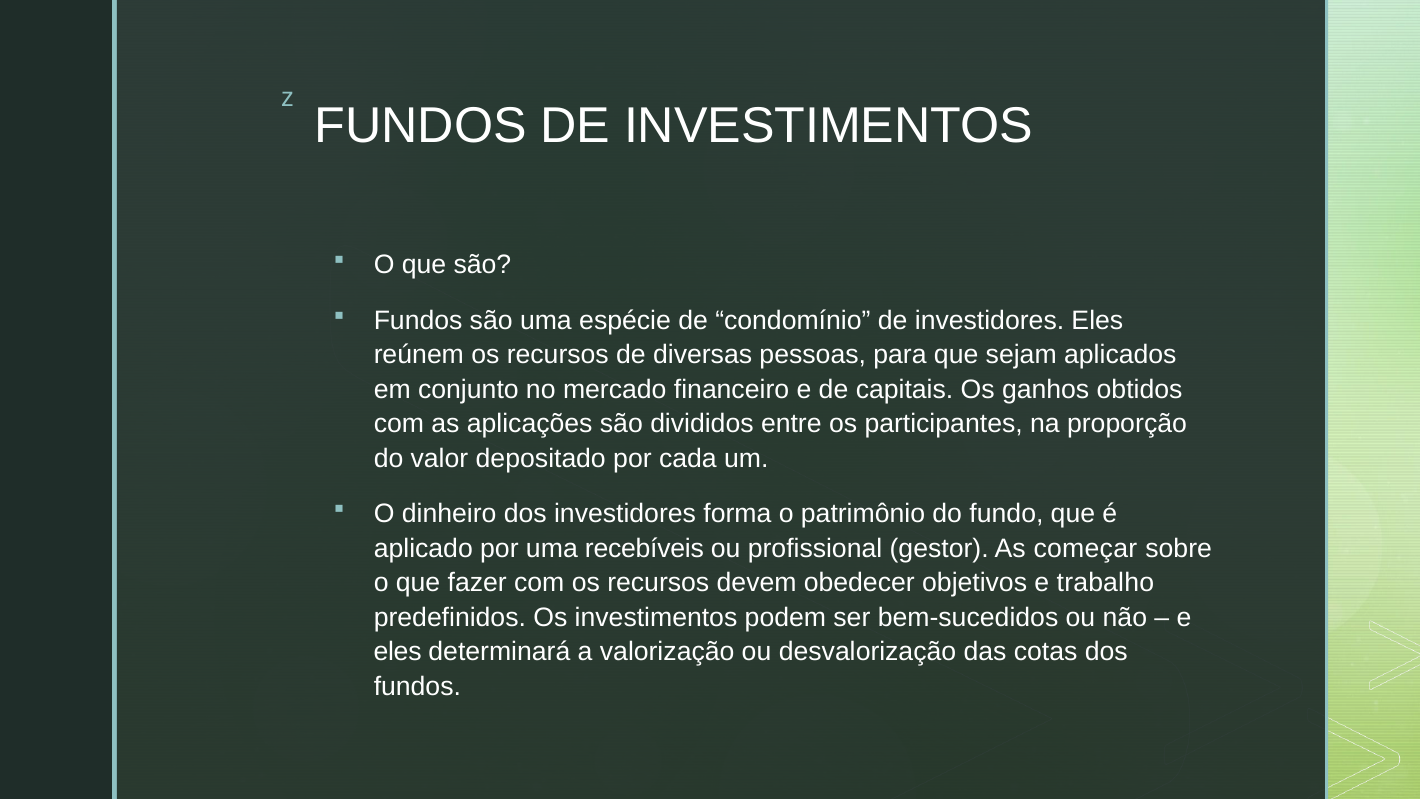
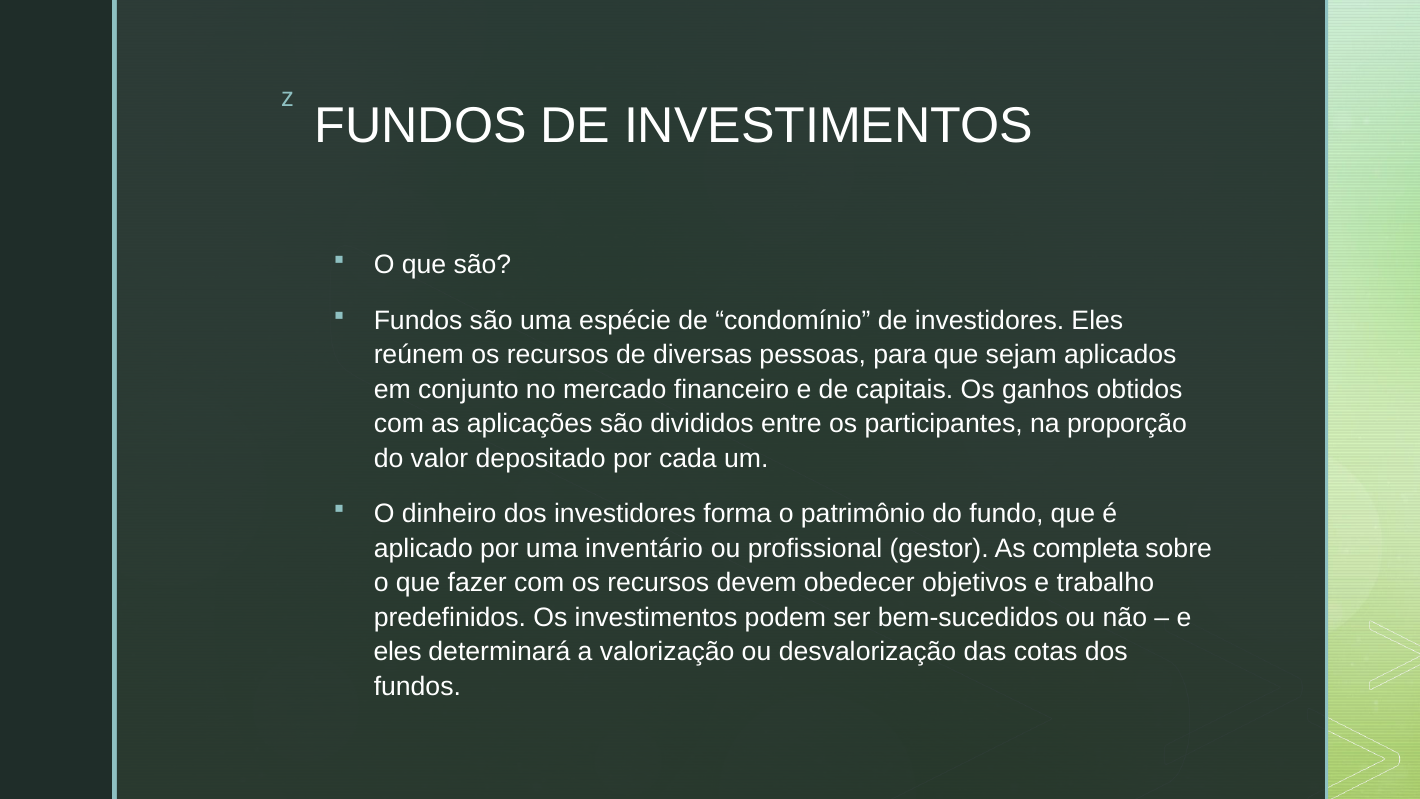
recebíveis: recebíveis -> inventário (644, 548)
começar: começar -> completa (1086, 548)
